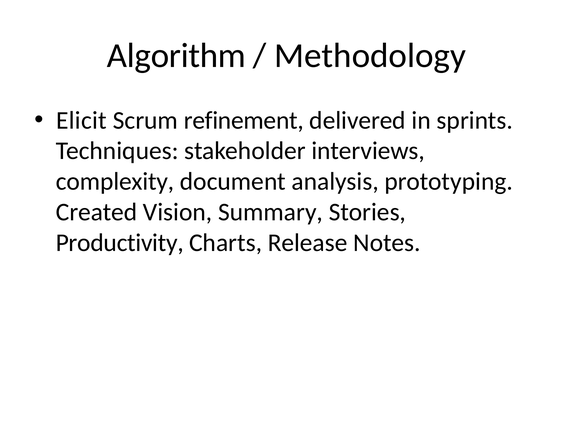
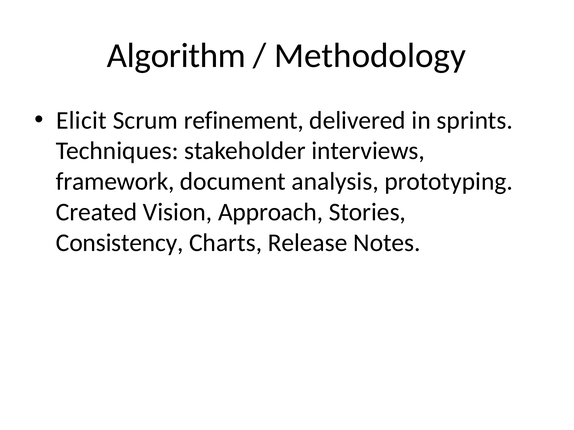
complexity: complexity -> framework (115, 182)
Summary: Summary -> Approach (271, 212)
Productivity: Productivity -> Consistency (120, 243)
